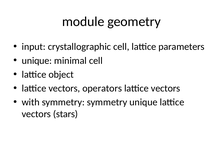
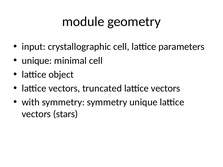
operators: operators -> truncated (102, 88)
